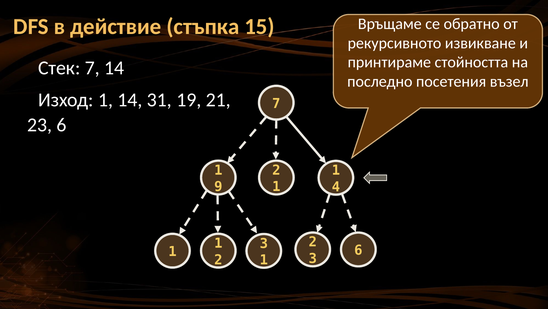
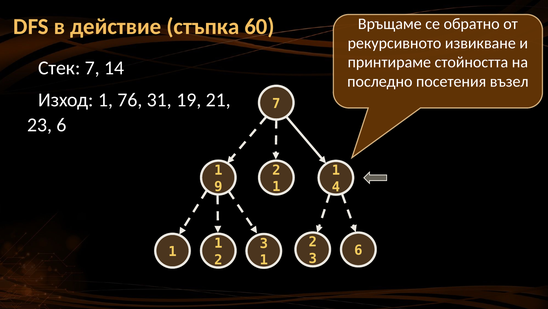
15: 15 -> 60 (259, 27)
1 14: 14 -> 76 (130, 100)
